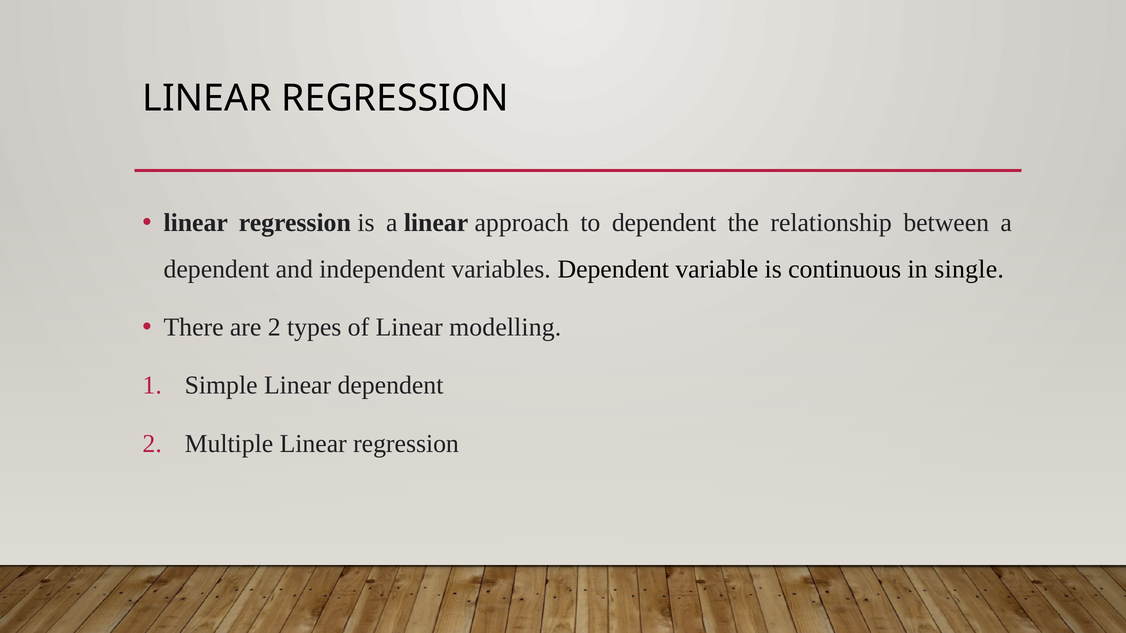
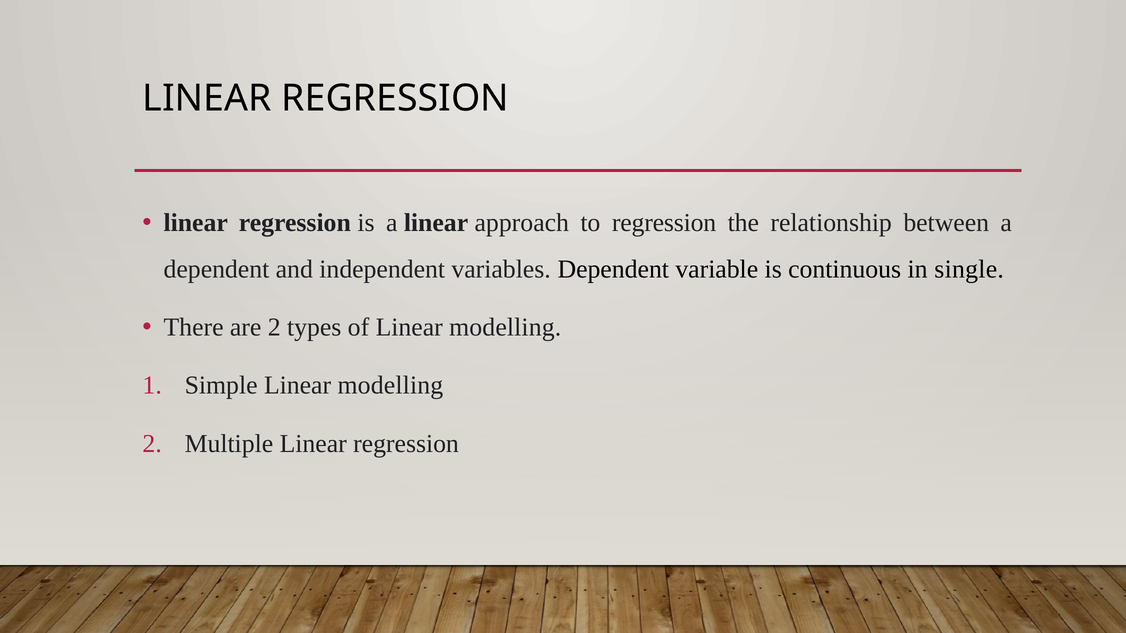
to dependent: dependent -> regression (664, 223)
Simple Linear dependent: dependent -> modelling (390, 386)
